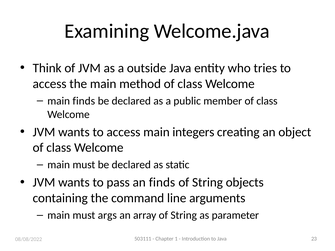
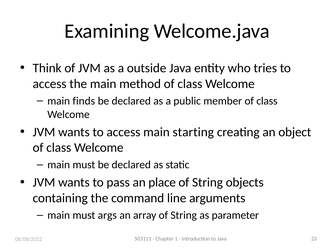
integers: integers -> starting (193, 132)
an finds: finds -> place (162, 183)
